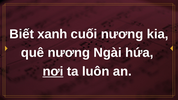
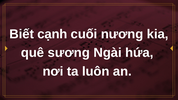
xanh: xanh -> cạnh (52, 34)
quê nương: nương -> sương (69, 53)
nơi underline: present -> none (53, 71)
